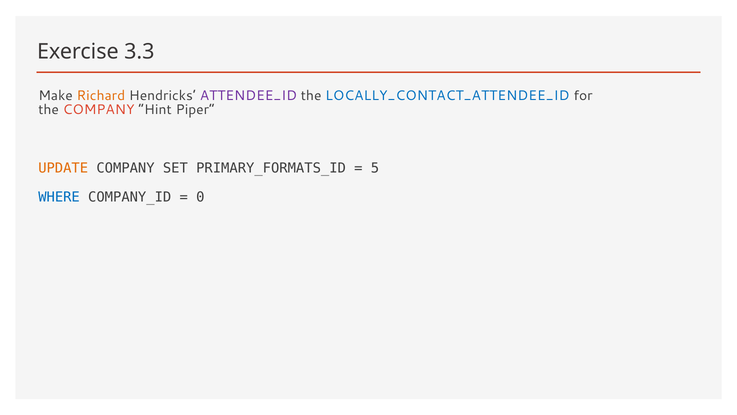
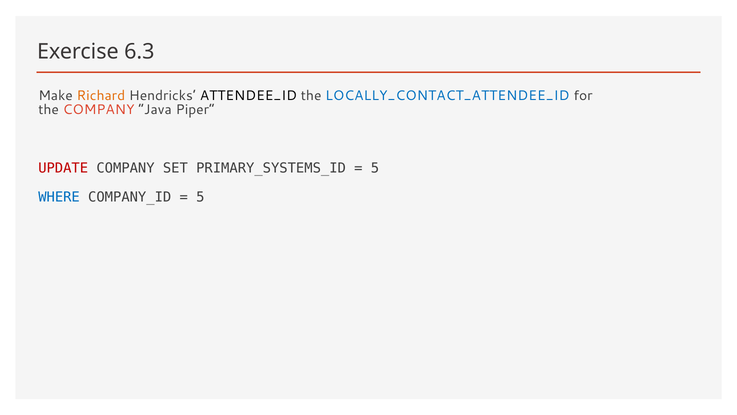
3.3: 3.3 -> 6.3 (139, 52)
ATTENDEE_ID colour: purple -> black (248, 96)
Hint: Hint -> Java (155, 110)
UPDATE colour: orange -> red (63, 168)
PRIMARY_FORMATS_ID: PRIMARY_FORMATS_ID -> PRIMARY_SYSTEMS_ID (271, 168)
0: 0 -> 5 (200, 197)
